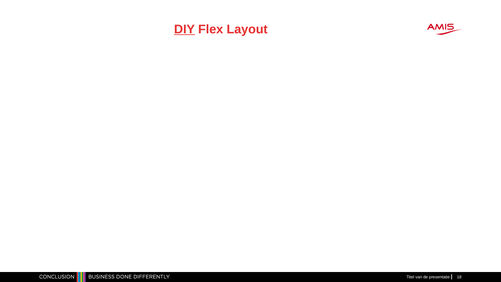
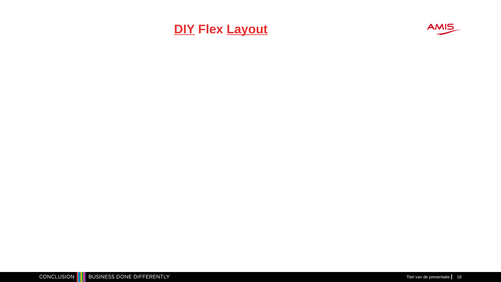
Layout underline: none -> present (247, 29)
